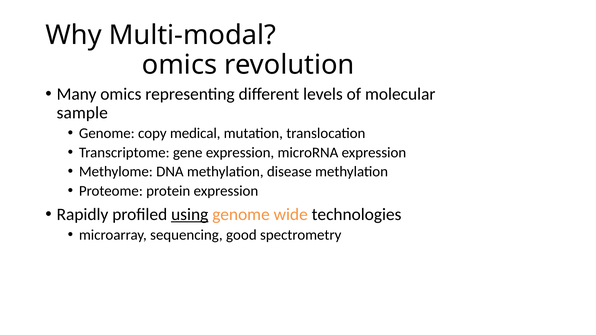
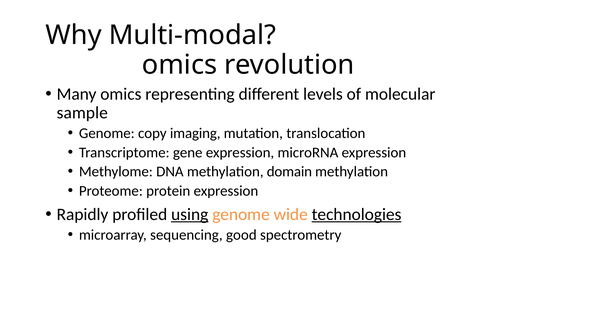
medical: medical -> imaging (195, 133)
disease: disease -> domain (289, 172)
technologies underline: none -> present (357, 215)
